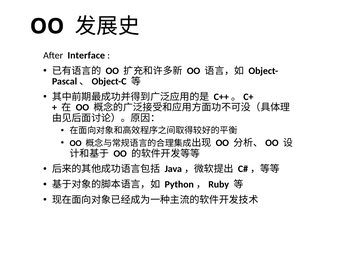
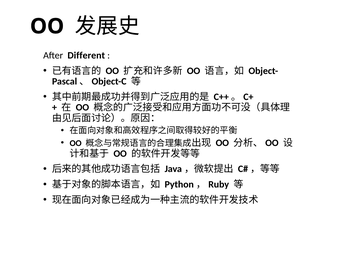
Interface: Interface -> Different (86, 56)
